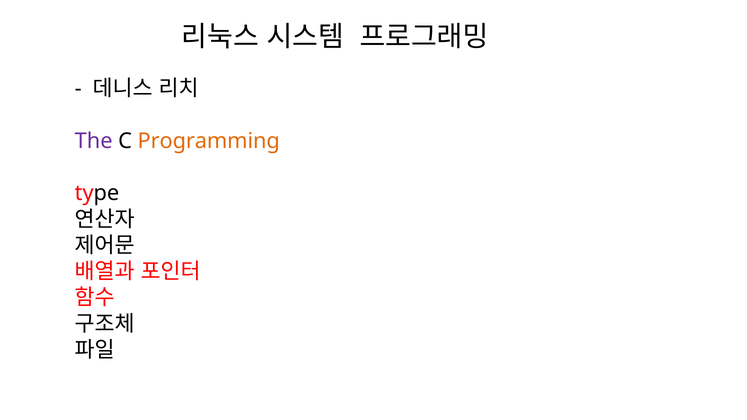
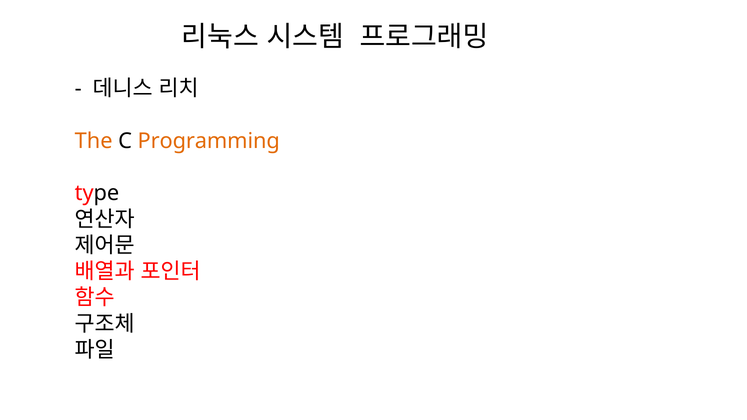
The colour: purple -> orange (94, 141)
